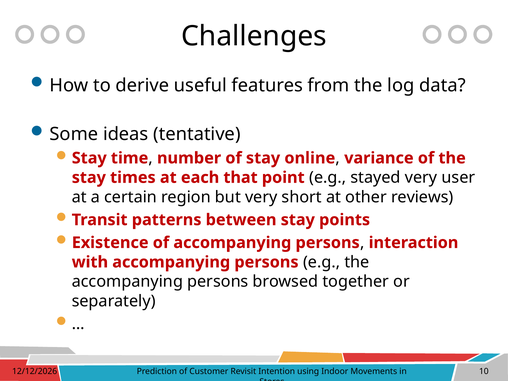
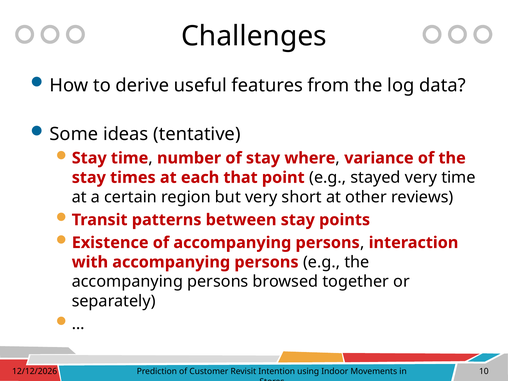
online: online -> where (310, 158)
very user: user -> time (458, 178)
